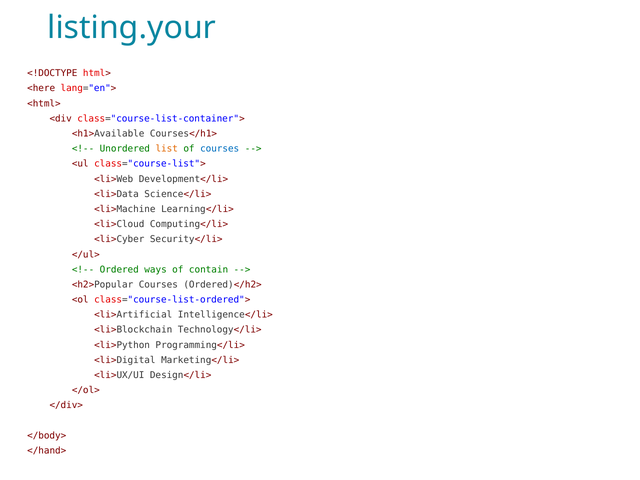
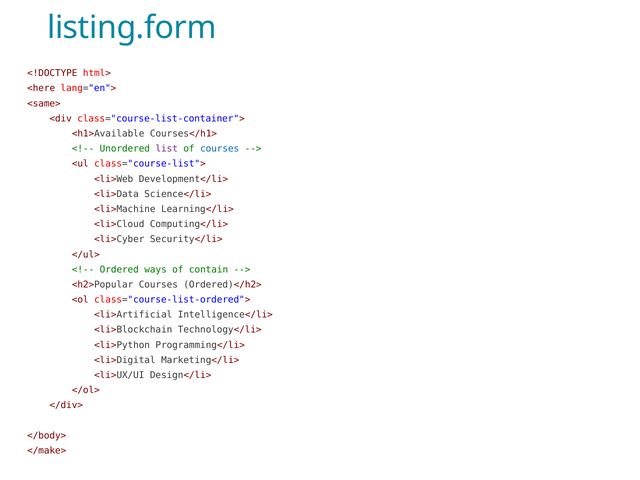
listing.your: listing.your -> listing.form (132, 28)
<html>: <html> -> <same> (44, 104)
list colour: orange -> purple (167, 149)
</hand>: </hand> -> </make> (47, 451)
